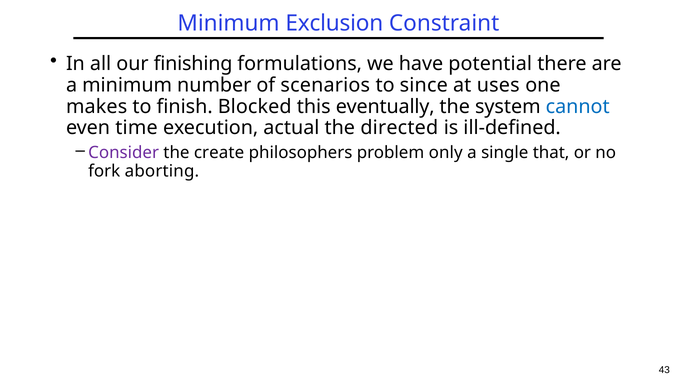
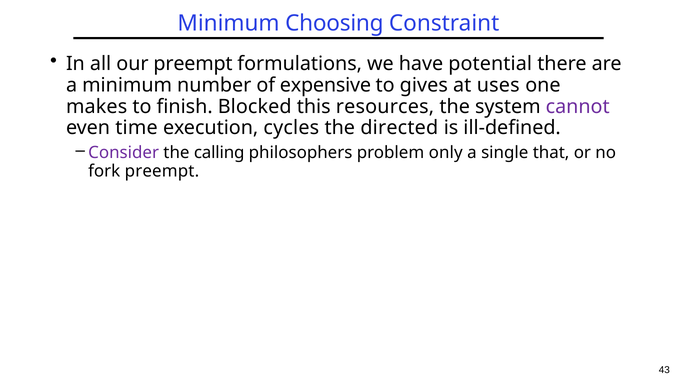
Exclusion: Exclusion -> Choosing (334, 23)
our finishing: finishing -> preempt (193, 64)
scenarios: scenarios -> expensive (325, 85)
since: since -> gives (424, 85)
eventually: eventually -> resources (385, 106)
cannot colour: blue -> purple (578, 106)
actual: actual -> cycles (291, 128)
create: create -> calling (219, 153)
fork aborting: aborting -> preempt (162, 171)
